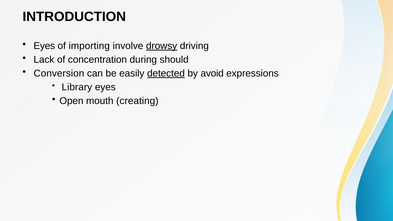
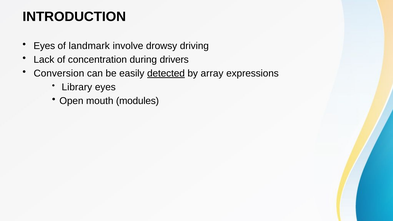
importing: importing -> landmark (89, 46)
drowsy underline: present -> none (162, 46)
should: should -> drivers (174, 60)
avoid: avoid -> array (212, 73)
creating: creating -> modules (137, 101)
